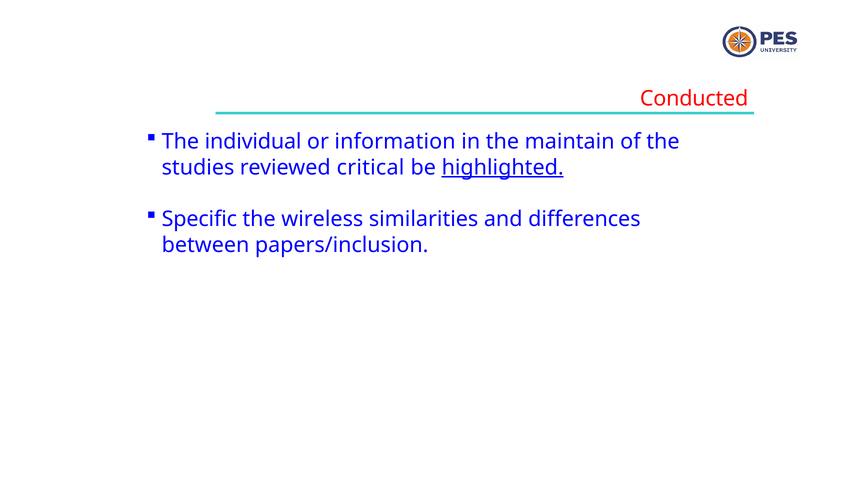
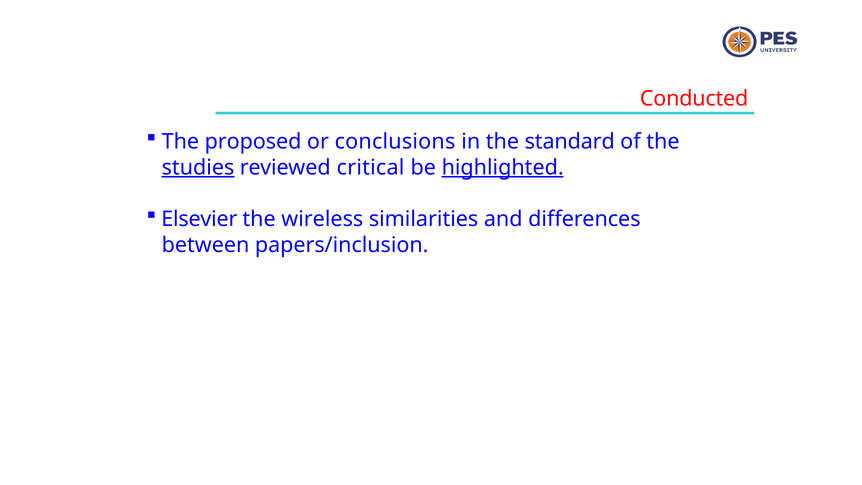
individual: individual -> proposed (253, 142)
information: information -> conclusions (395, 142)
maintain: maintain -> standard (570, 142)
studies underline: none -> present (198, 167)
Specific: Specific -> Elsevier (199, 219)
